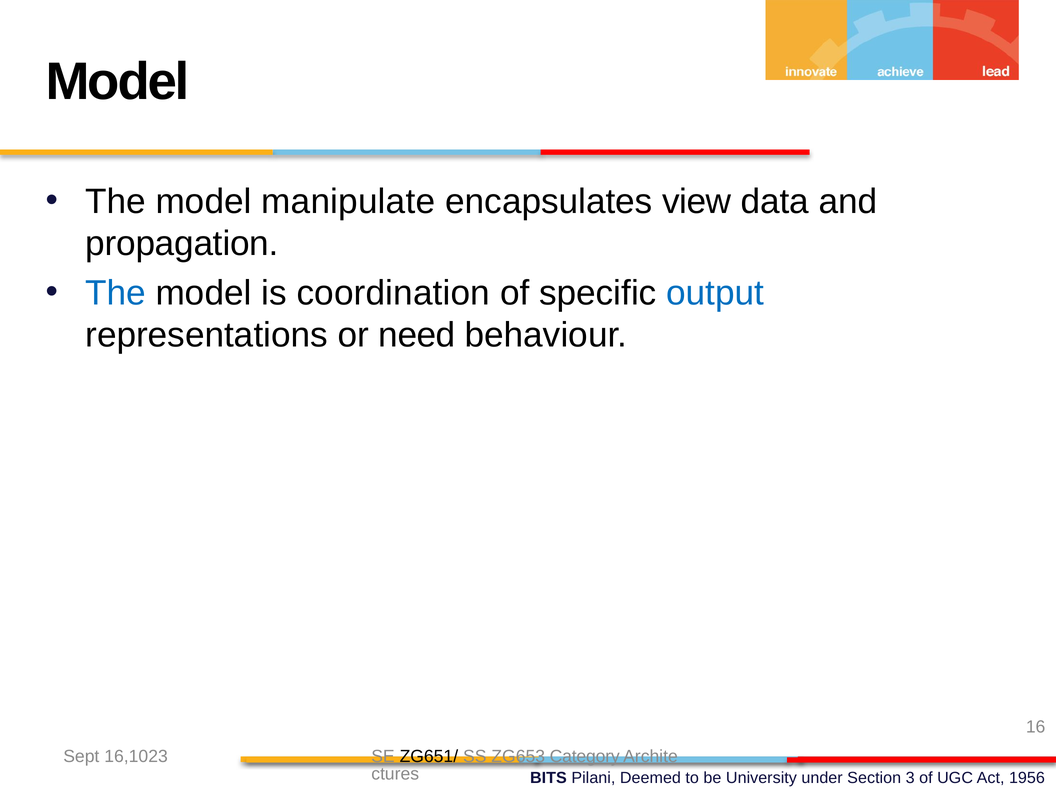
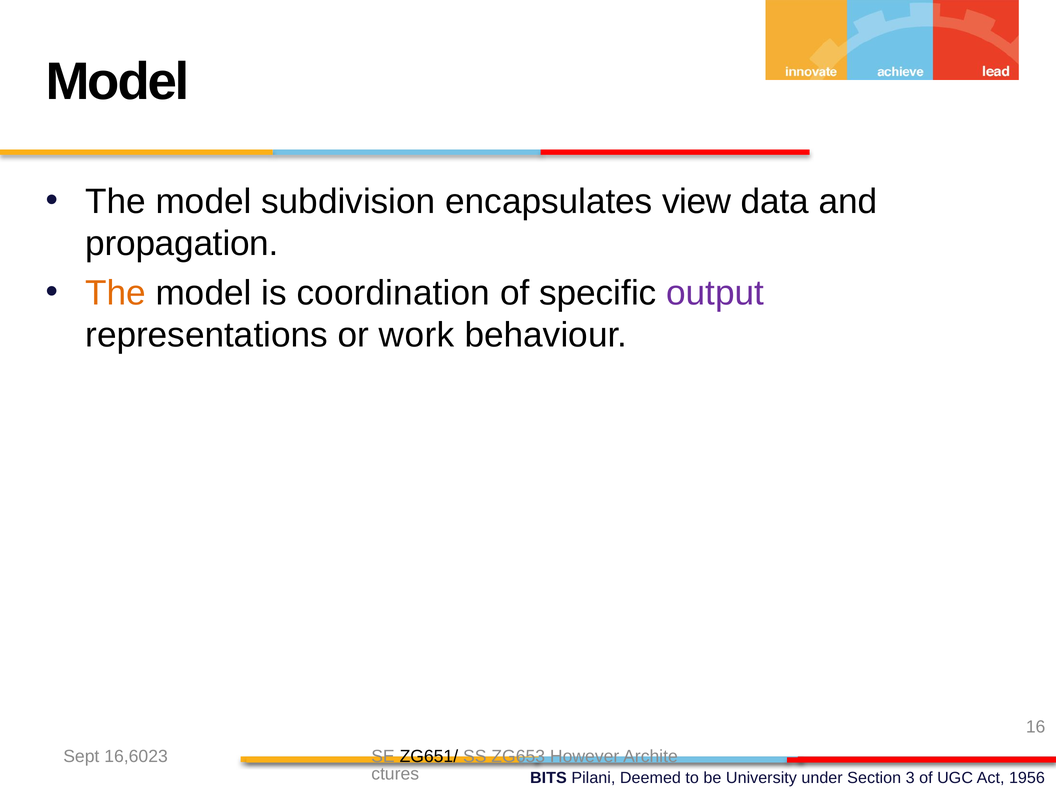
manipulate: manipulate -> subdivision (348, 201)
The colour: blue -> orange (116, 293)
output colour: blue -> purple (715, 293)
need: need -> work (417, 335)
16,1023: 16,1023 -> 16,6023 (136, 756)
Category: Category -> However (585, 756)
